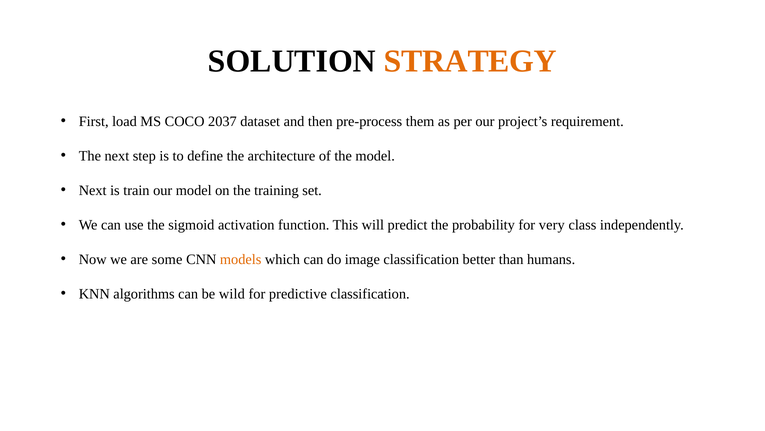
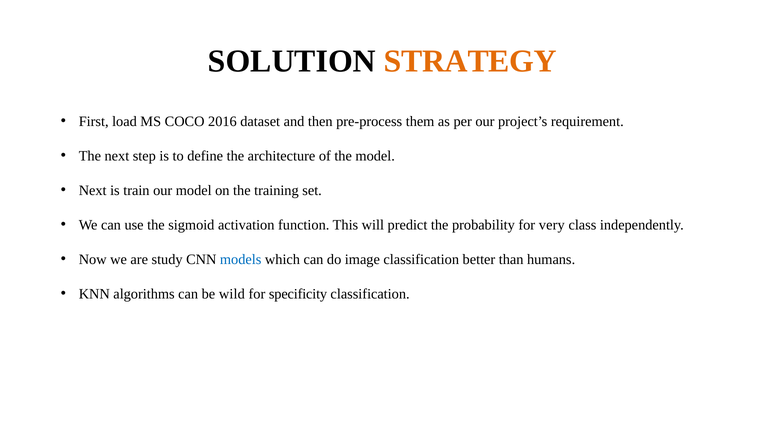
2037: 2037 -> 2016 (222, 121)
some: some -> study (167, 259)
models colour: orange -> blue (241, 259)
predictive: predictive -> specificity (298, 293)
